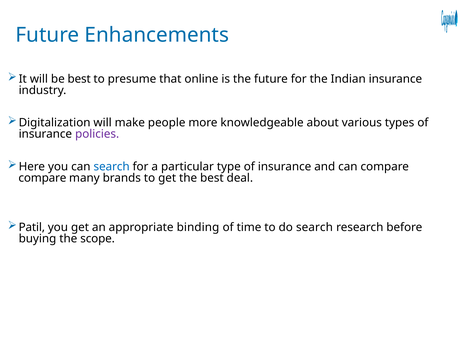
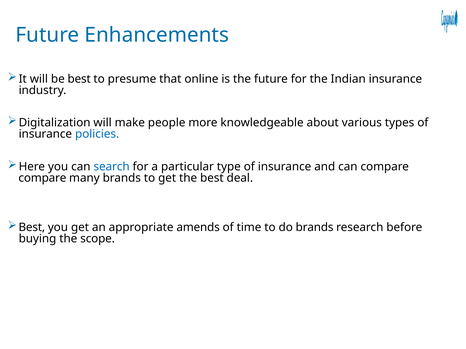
policies colour: purple -> blue (97, 134)
Patil: Patil -> Best (32, 228)
binding: binding -> amends (198, 228)
do search: search -> brands (315, 228)
